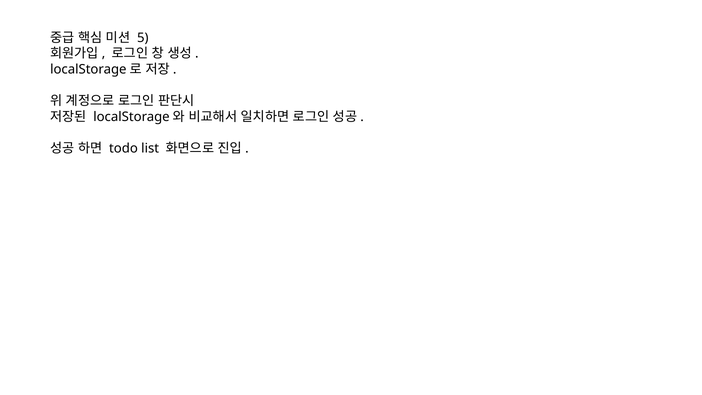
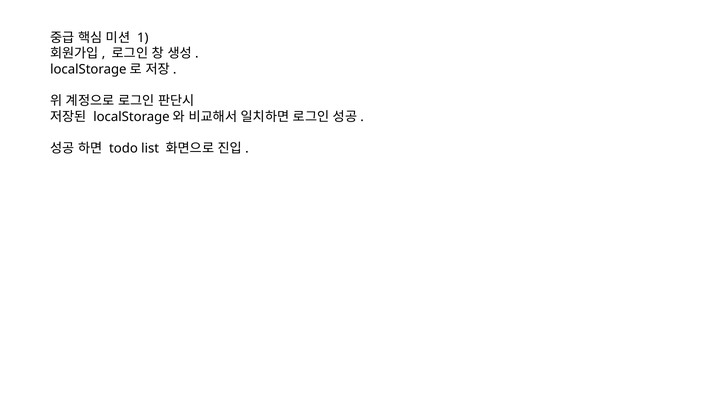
5: 5 -> 1 (143, 38)
